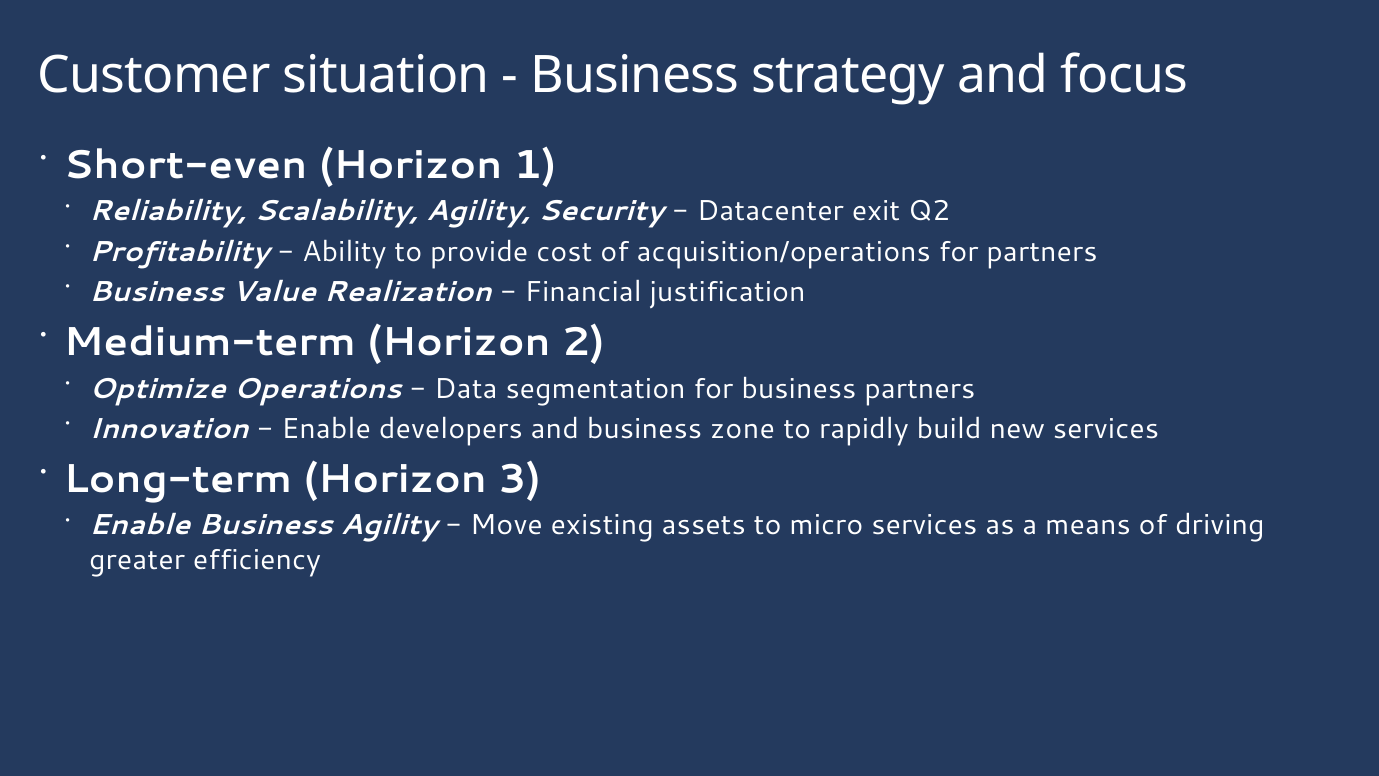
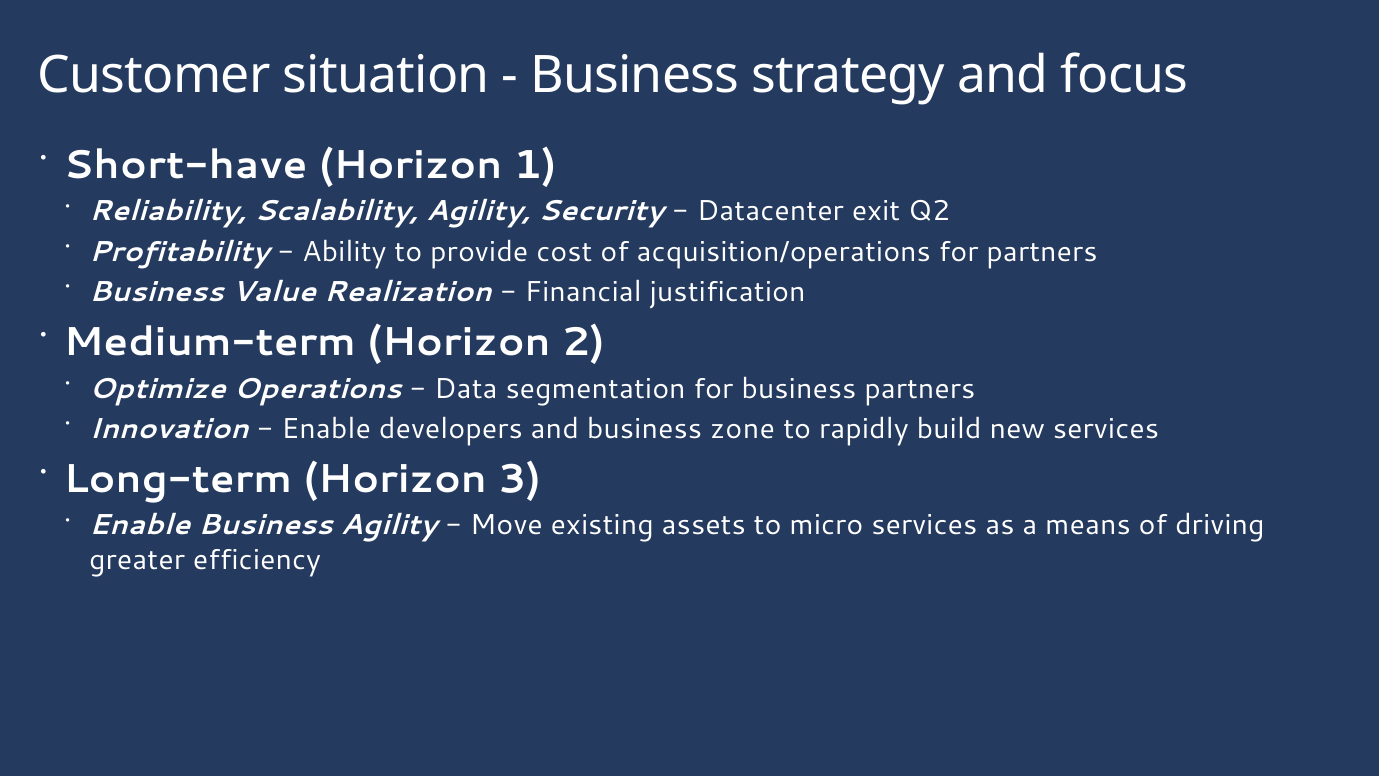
Short-even: Short-even -> Short-have (185, 165)
